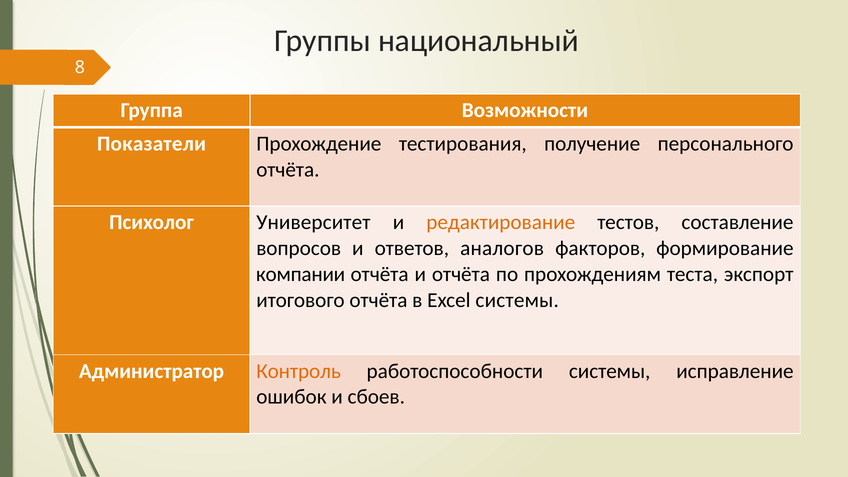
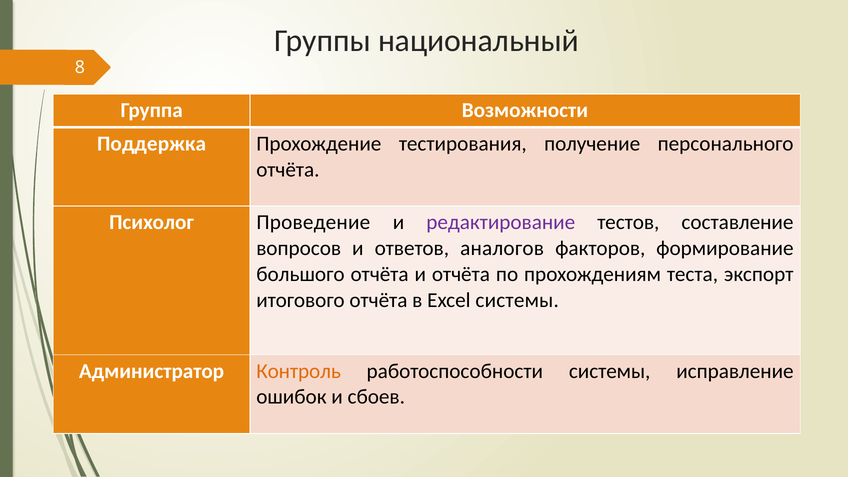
Показатели: Показатели -> Поддержка (152, 144)
Университет: Университет -> Проведение (313, 222)
редактирование colour: orange -> purple (501, 222)
компании: компании -> большого (300, 274)
